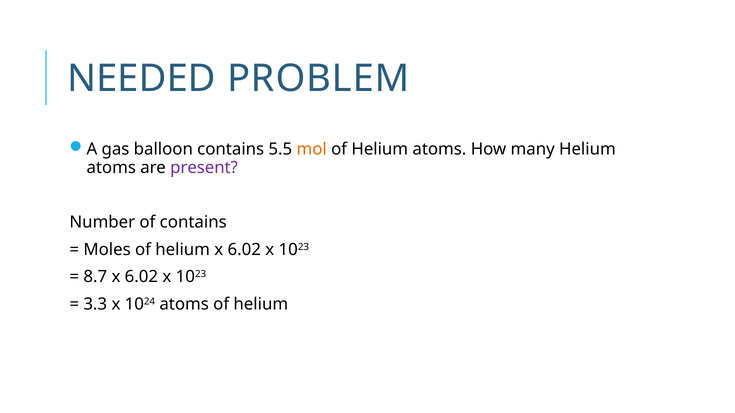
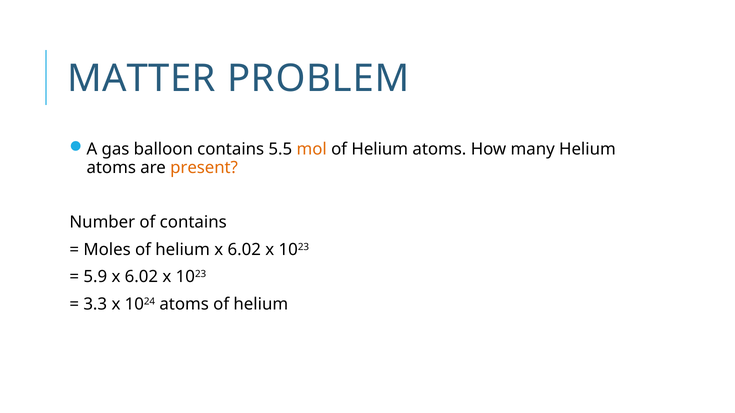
NEEDED: NEEDED -> MATTER (141, 79)
present colour: purple -> orange (204, 168)
8.7: 8.7 -> 5.9 (95, 277)
